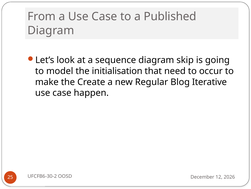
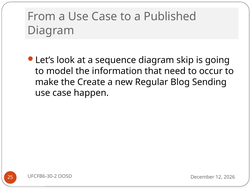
initialisation: initialisation -> information (117, 71)
Iterative: Iterative -> Sending (209, 82)
